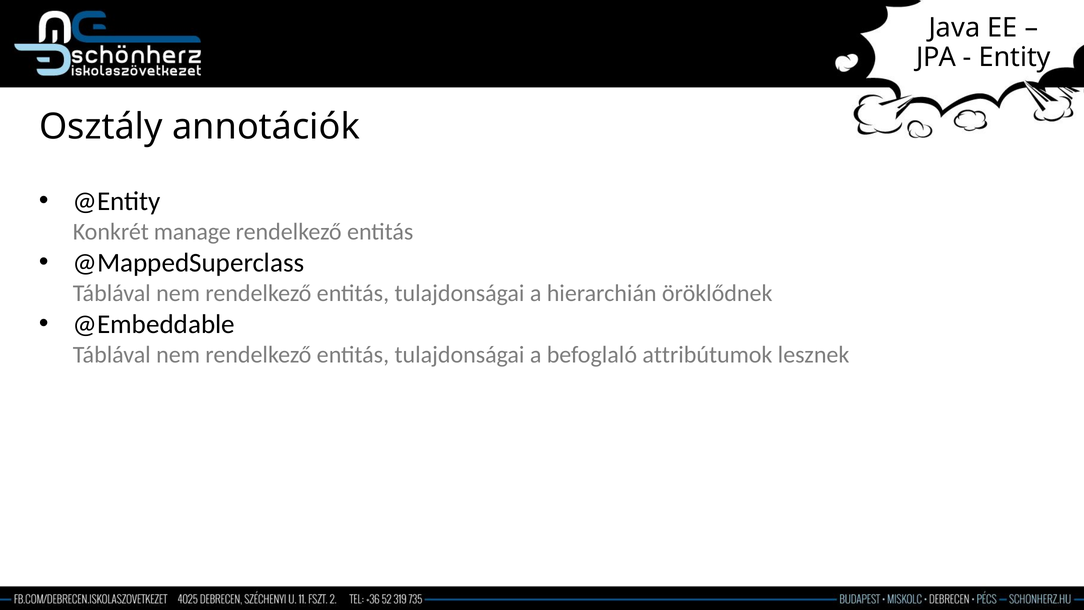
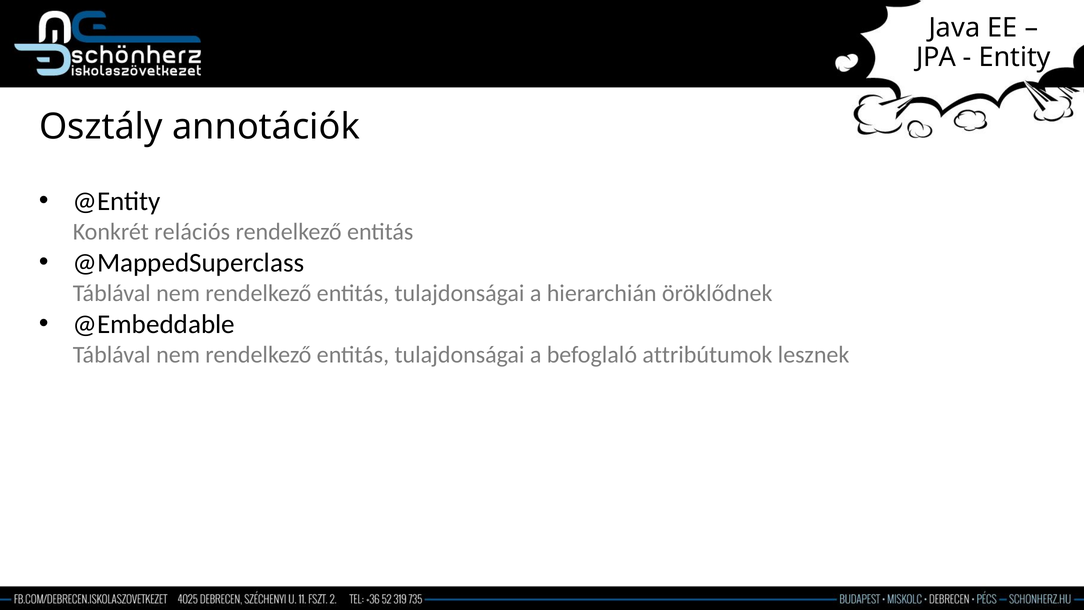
manage: manage -> relációs (192, 232)
